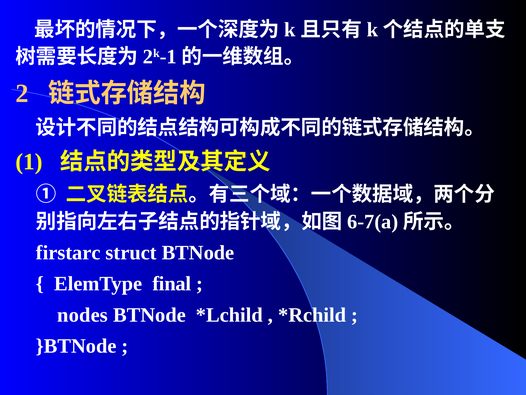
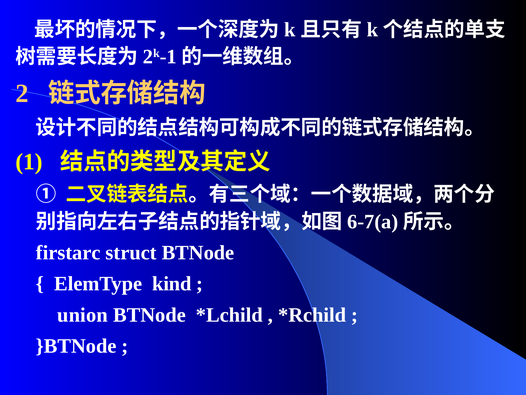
final: final -> kind (172, 284)
nodes: nodes -> union (83, 315)
